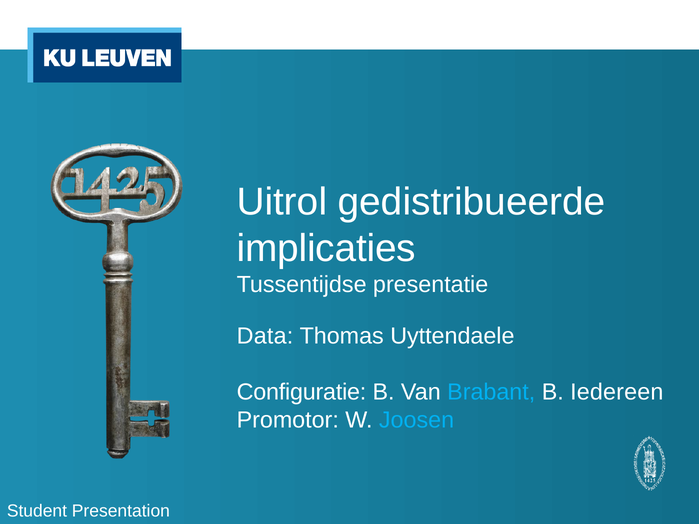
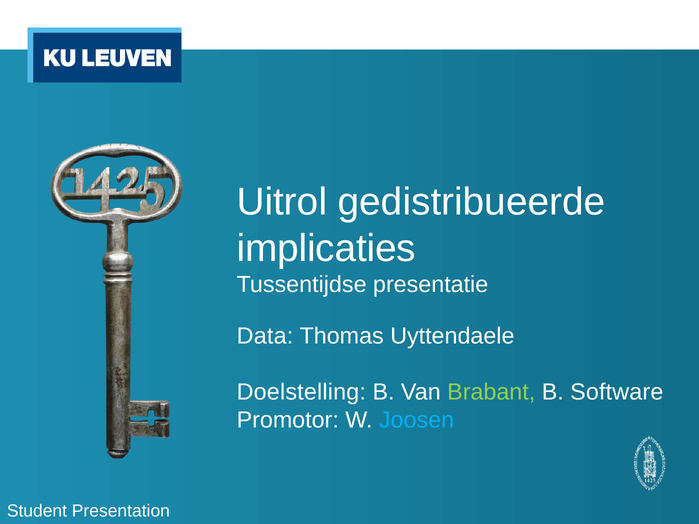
Configuratie: Configuratie -> Doelstelling (301, 392)
Brabant colour: light blue -> light green (491, 392)
Iedereen: Iedereen -> Software (617, 392)
